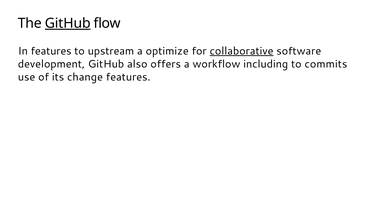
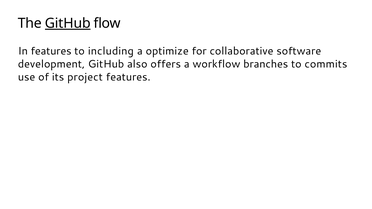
upstream: upstream -> including (111, 51)
collaborative underline: present -> none (242, 51)
including: including -> branches (266, 64)
change: change -> project (85, 77)
